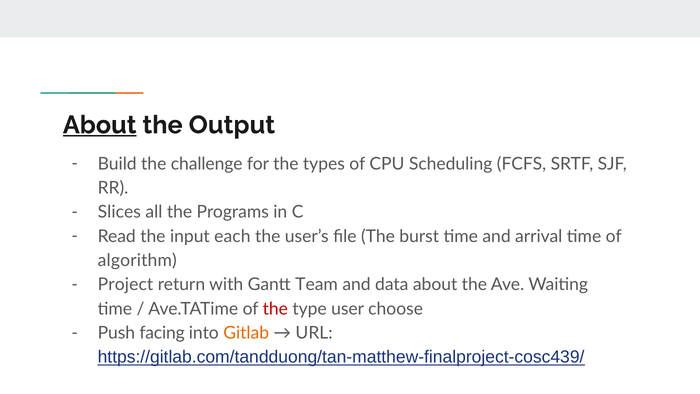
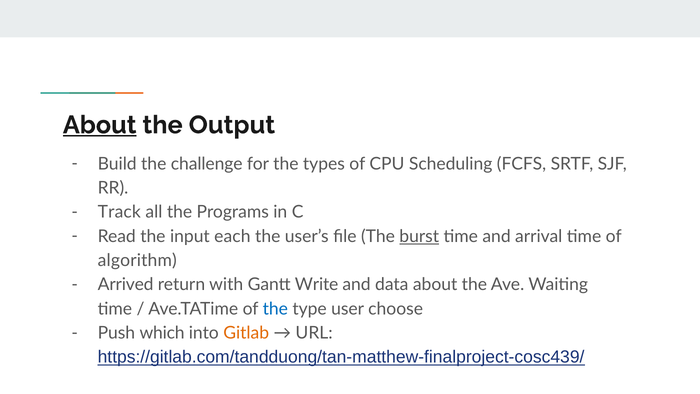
Slices: Slices -> Track (119, 212)
burst underline: none -> present (419, 236)
Project: Project -> Arrived (126, 285)
Team: Team -> Write (317, 285)
the colour: red -> blue (275, 309)
facing: facing -> which (162, 333)
